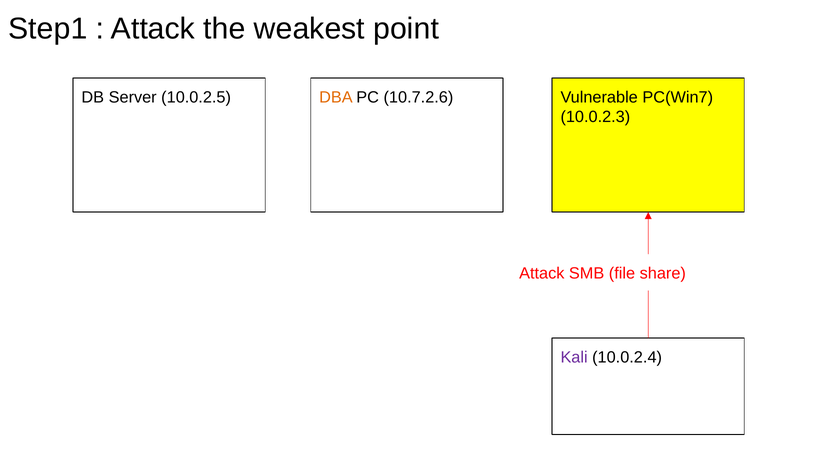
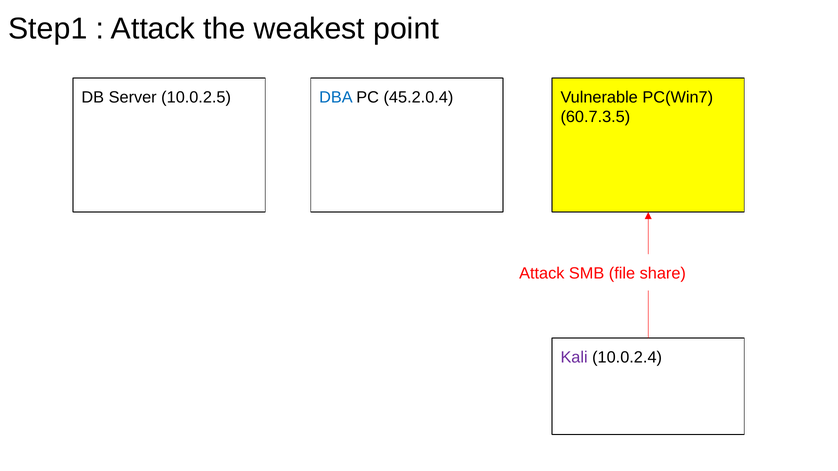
DBA colour: orange -> blue (336, 97)
10.7.2.6: 10.7.2.6 -> 45.2.0.4 (418, 97)
10.0.2.3: 10.0.2.3 -> 60.7.3.5 (595, 117)
